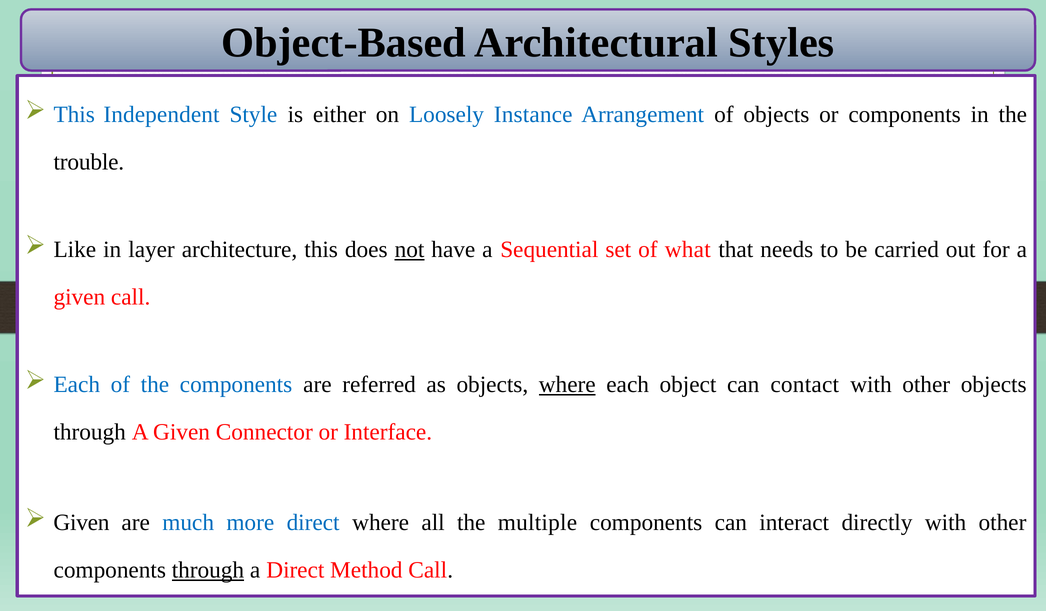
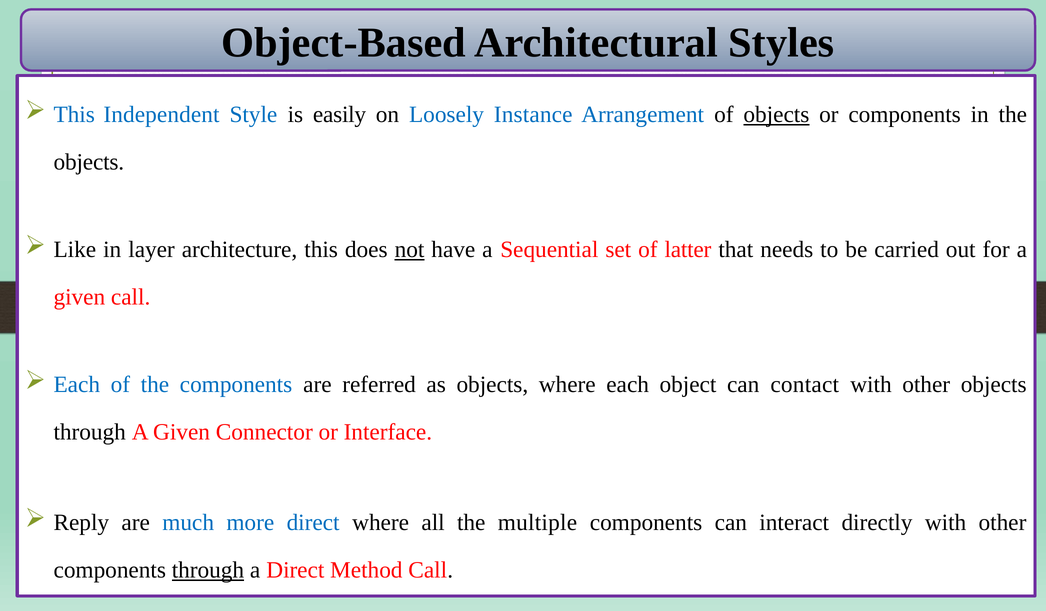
either: either -> easily (340, 115)
objects underline: none -> present (776, 115)
trouble: trouble -> objects (89, 162)
what: what -> latter (688, 250)
where underline: present -> none (567, 384)
Given: Given -> Reply (81, 522)
